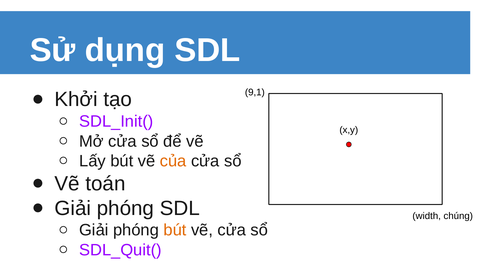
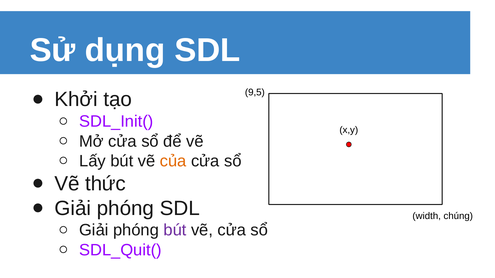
9,1: 9,1 -> 9,5 (255, 92)
toán: toán -> thức (106, 184)
bút colour: orange -> purple (175, 231)
